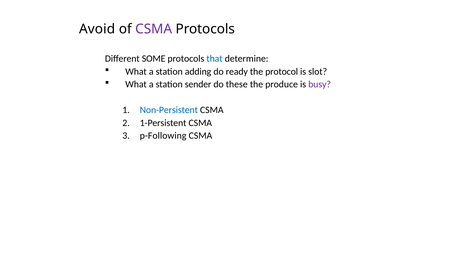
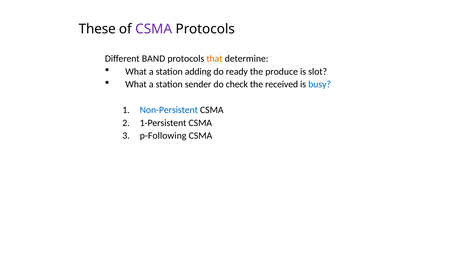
Avoid: Avoid -> These (97, 29)
SOME: SOME -> BAND (154, 59)
that colour: blue -> orange (215, 59)
protocol: protocol -> produce (282, 71)
these: these -> check (237, 84)
produce: produce -> received (282, 84)
busy colour: purple -> blue (320, 84)
